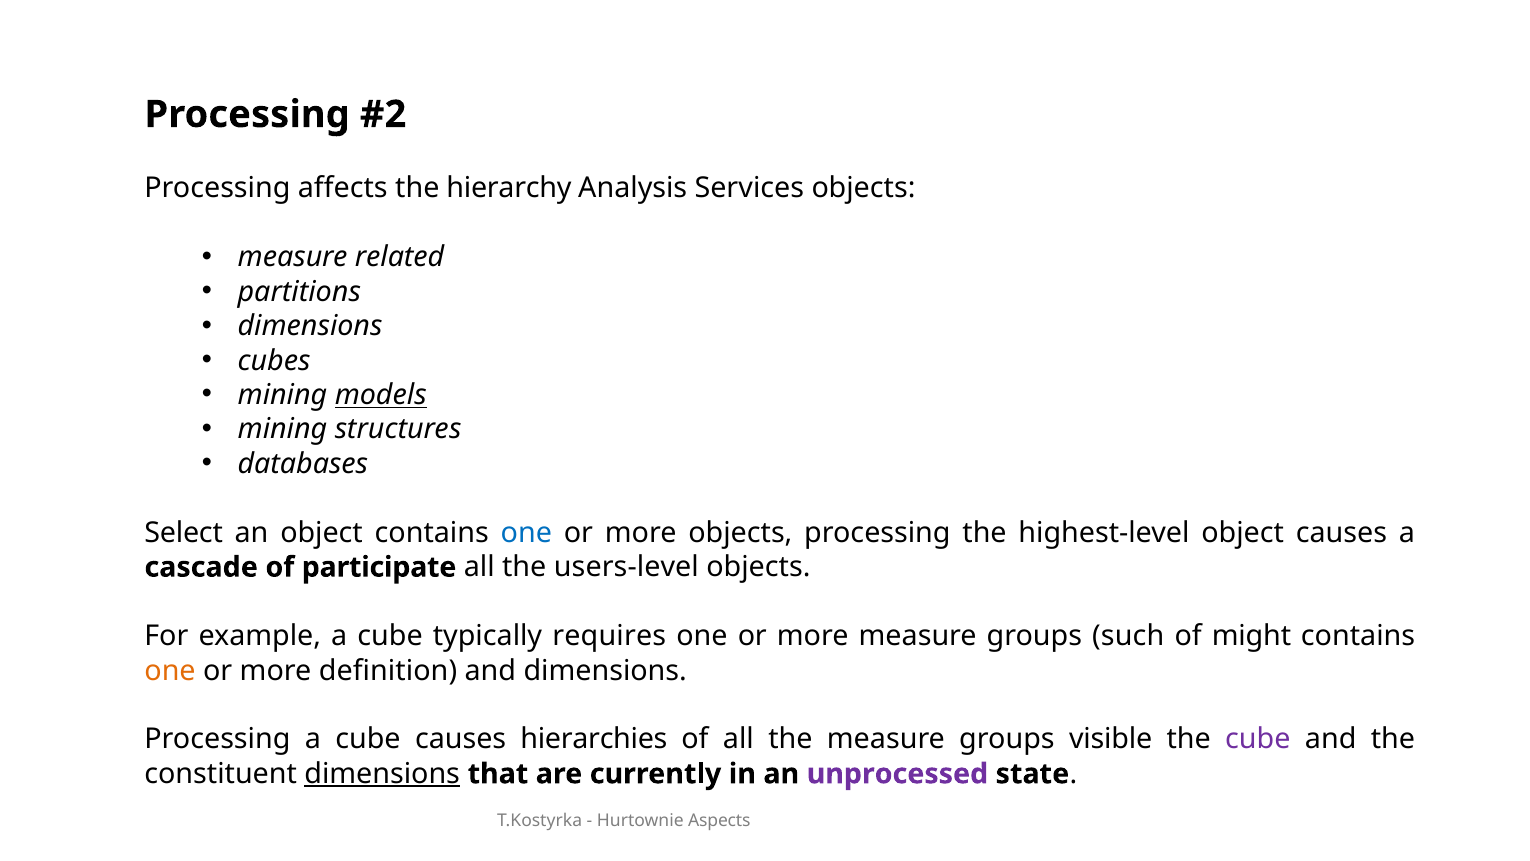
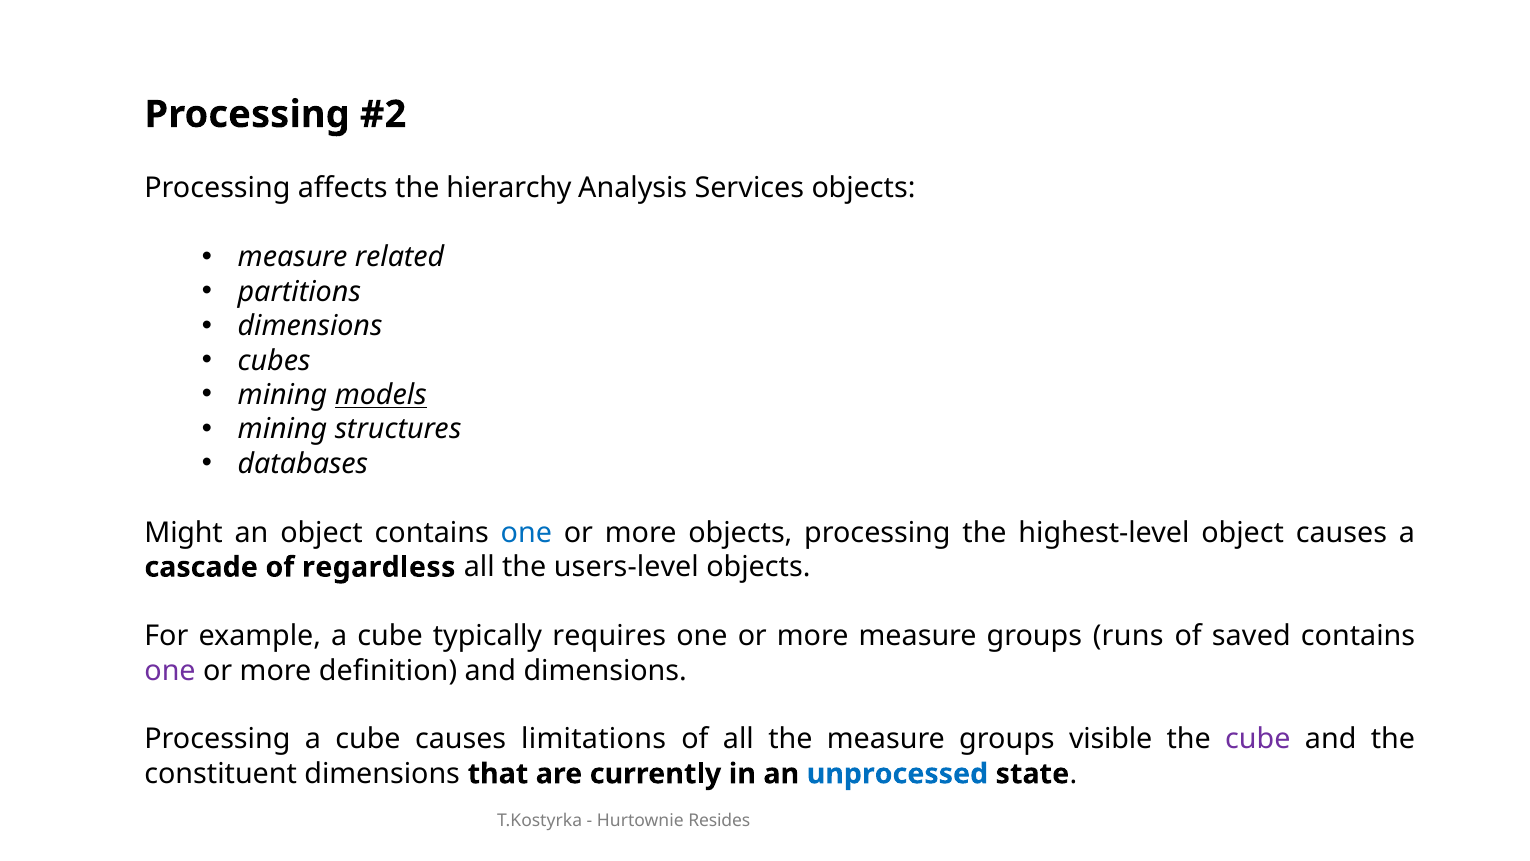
Select: Select -> Might (184, 533)
participate: participate -> regardless (379, 567)
such: such -> runs (1128, 636)
might: might -> saved (1251, 636)
one colour: orange -> purple (170, 670)
hierarchies: hierarchies -> limitations (594, 739)
dimensions underline: present -> none (382, 774)
unprocessed colour: purple -> blue (897, 774)
Aspects: Aspects -> Resides (719, 820)
